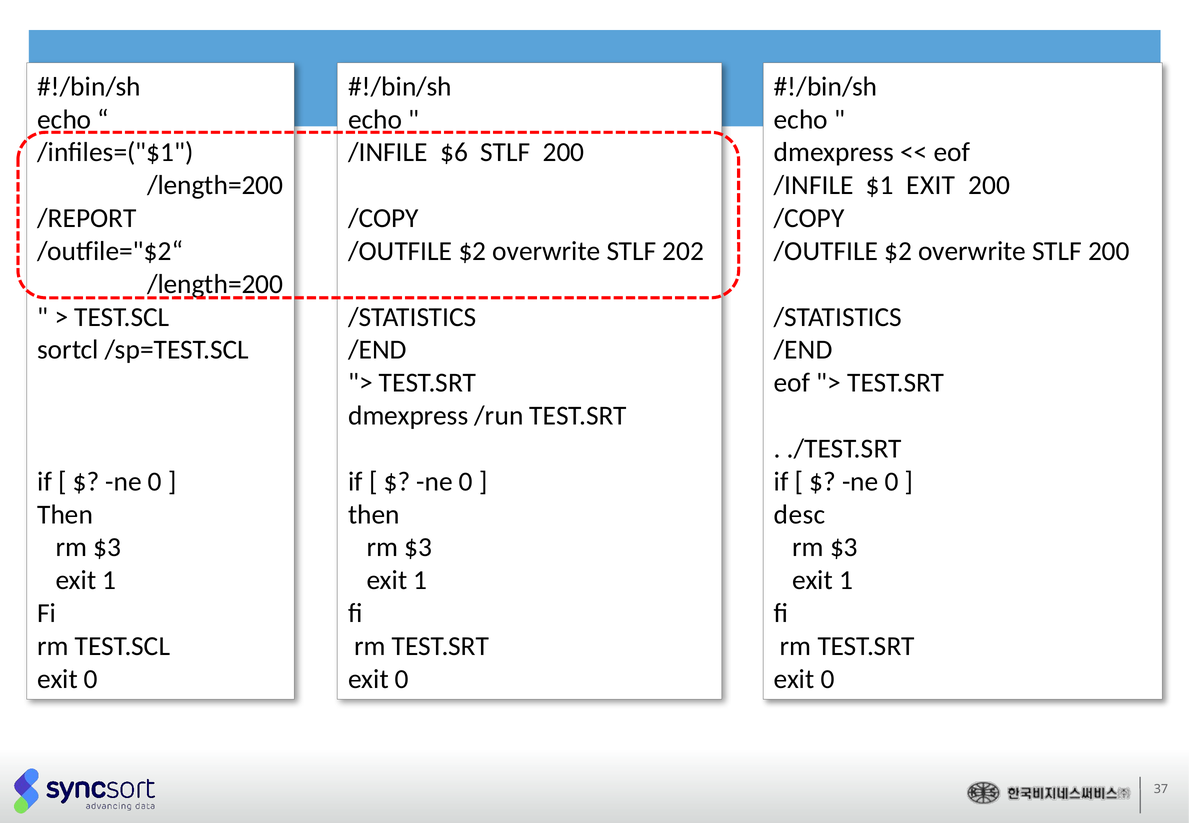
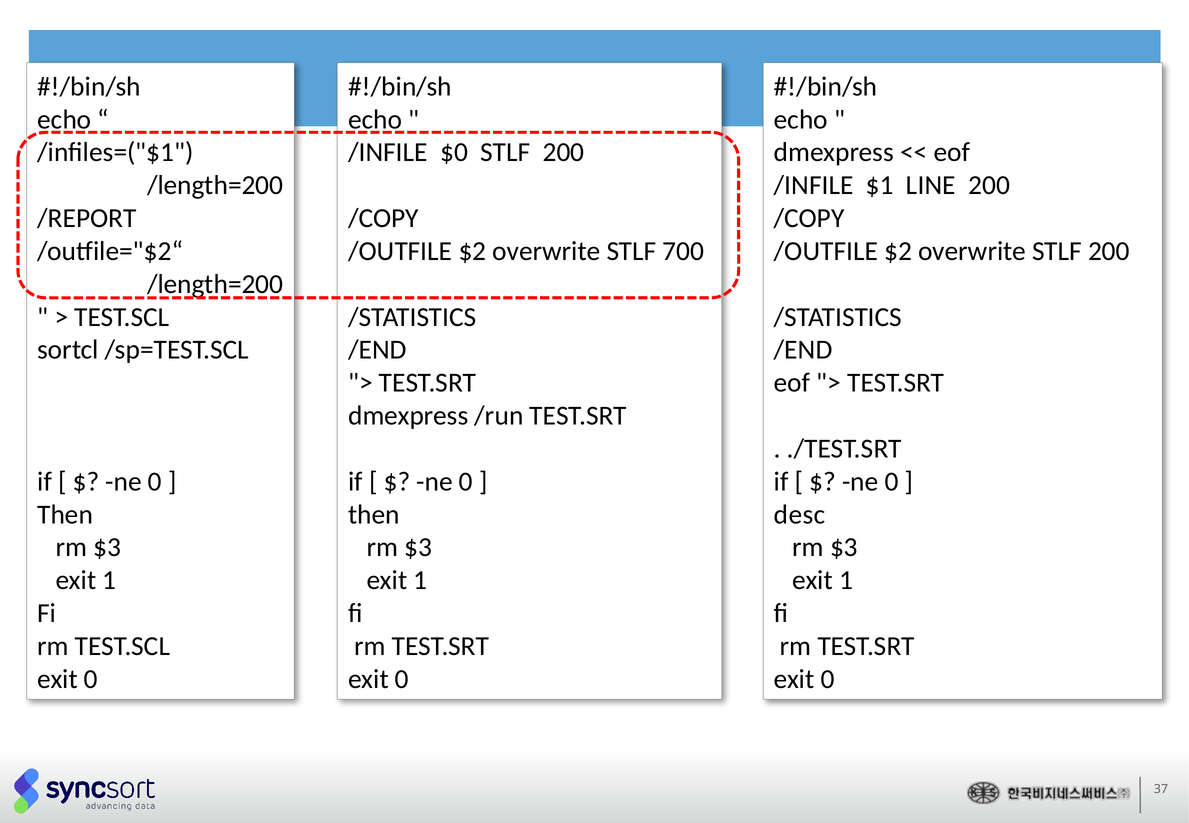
$6: $6 -> $0 (454, 152)
$1 EXIT: EXIT -> LINE (931, 185)
202: 202 -> 700 (683, 251)
